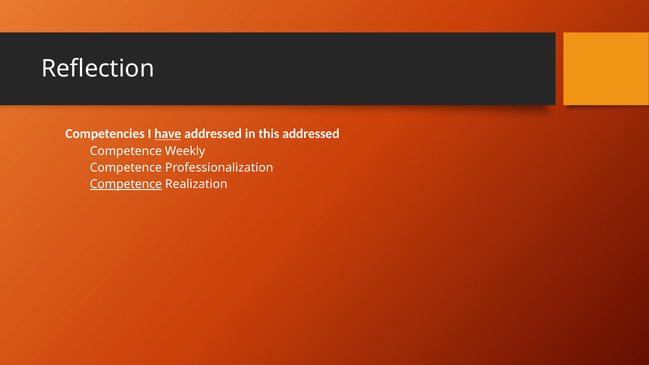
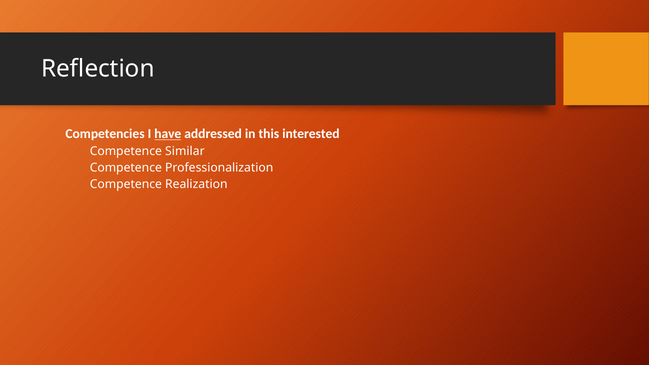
this addressed: addressed -> interested (311, 134)
Weekly: Weekly -> Similar (185, 151)
Competence underline: present -> none (126, 184)
